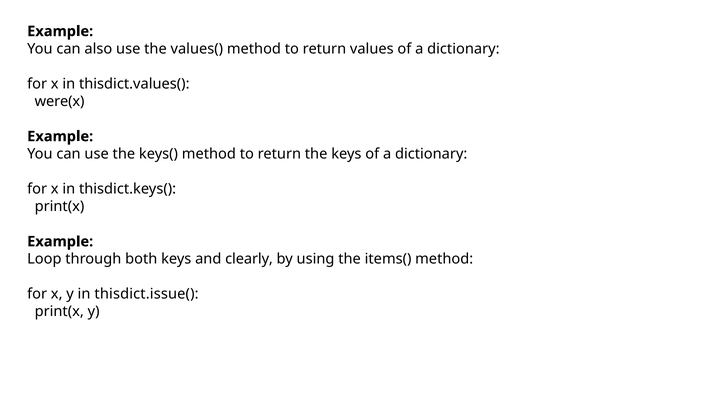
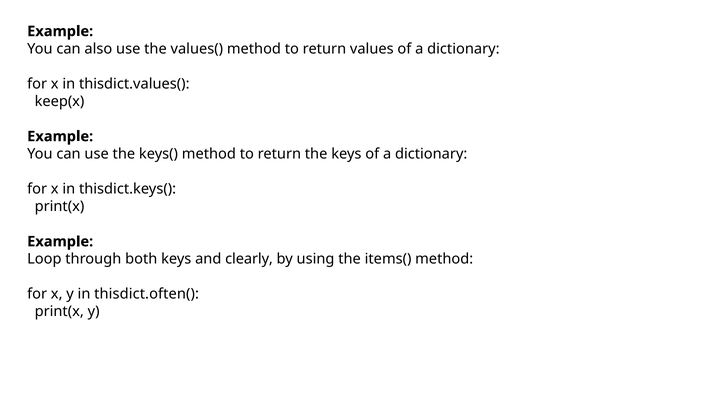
were(x: were(x -> keep(x (60, 101)
thisdict.issue(: thisdict.issue( -> thisdict.often( (147, 294)
